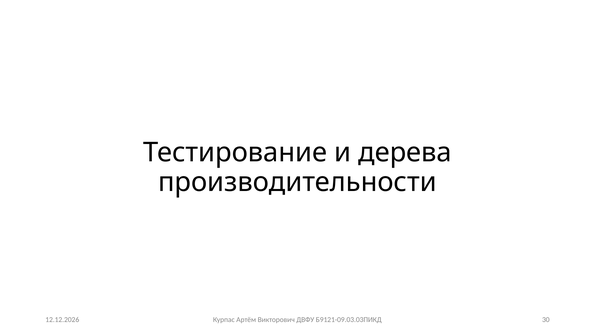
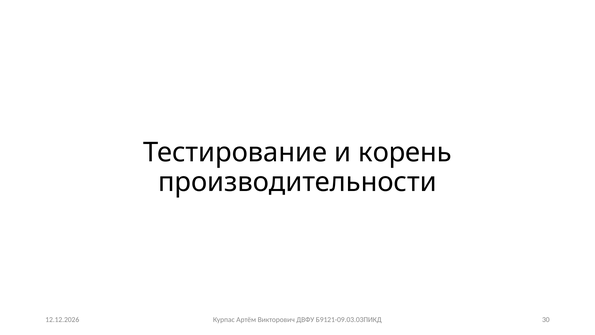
дерева: дерева -> корень (405, 152)
